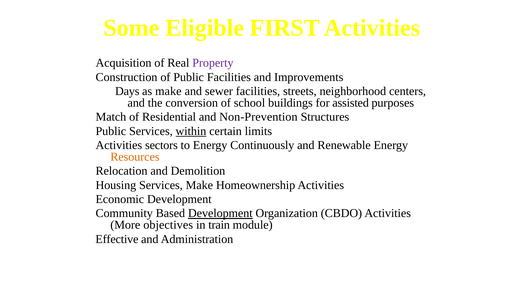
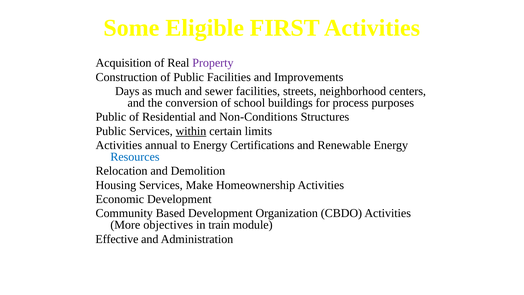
as make: make -> much (168, 91)
assisted: assisted -> process (351, 103)
Match: Match -> Public (111, 117)
Non-Prevention: Non-Prevention -> Non-Conditions (258, 117)
sectors: sectors -> annual (161, 145)
Continuously: Continuously -> Certifications (262, 145)
Resources colour: orange -> blue (135, 157)
Development underline: present -> none (220, 213)
